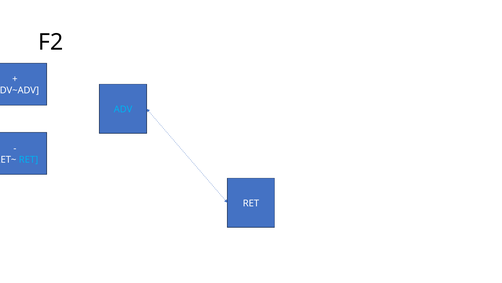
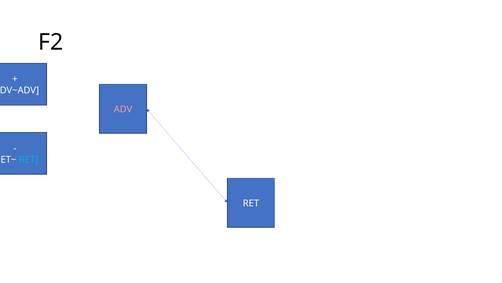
ADV colour: light blue -> pink (123, 109)
